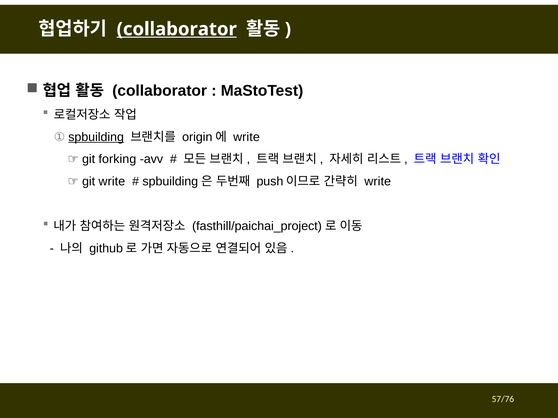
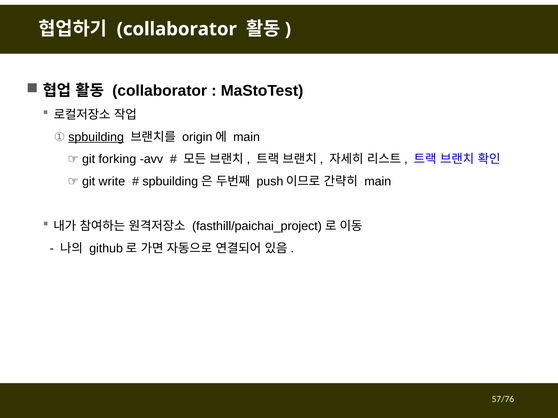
collaborator underline: present -> none (177, 29)
write: write -> main (247, 137)
write: write -> main (378, 182)
